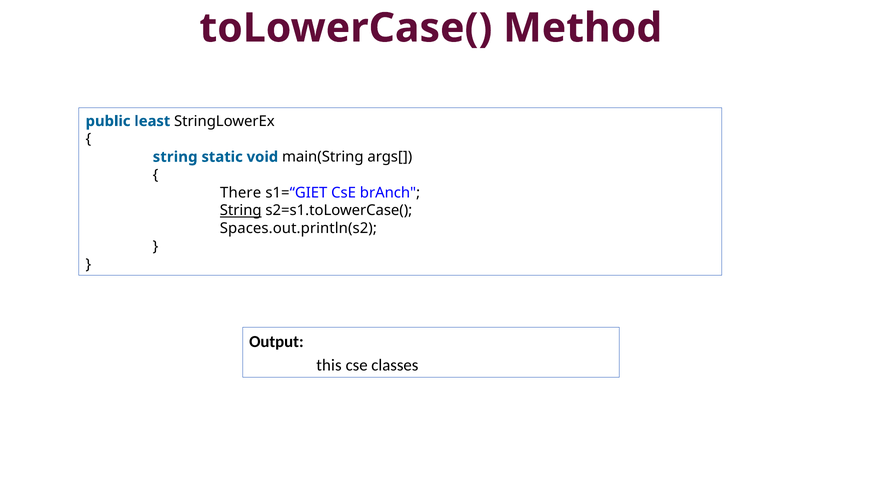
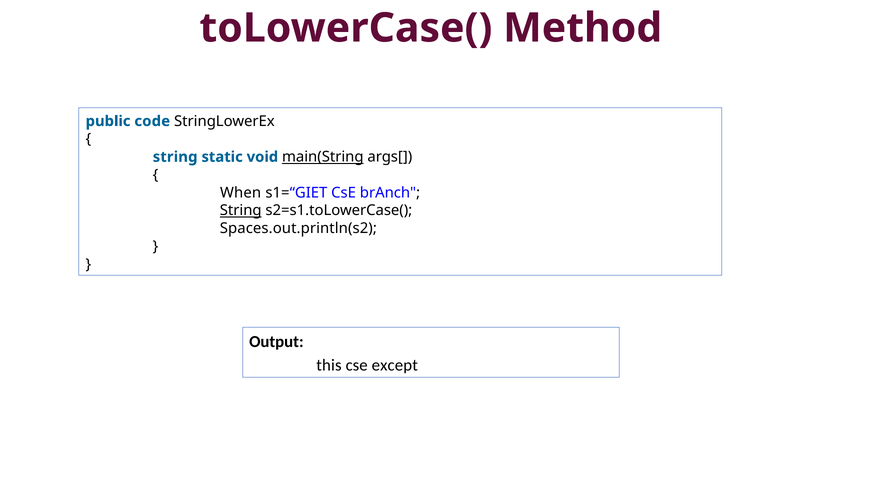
least: least -> code (152, 121)
main(String underline: none -> present (323, 157)
There: There -> When (241, 193)
classes: classes -> except (395, 365)
